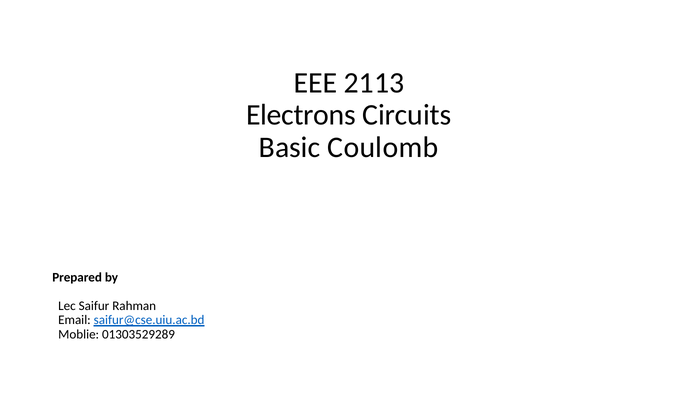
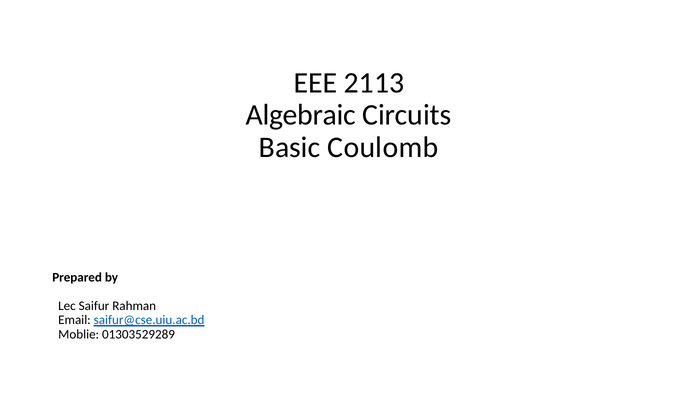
Electrons: Electrons -> Algebraic (301, 115)
